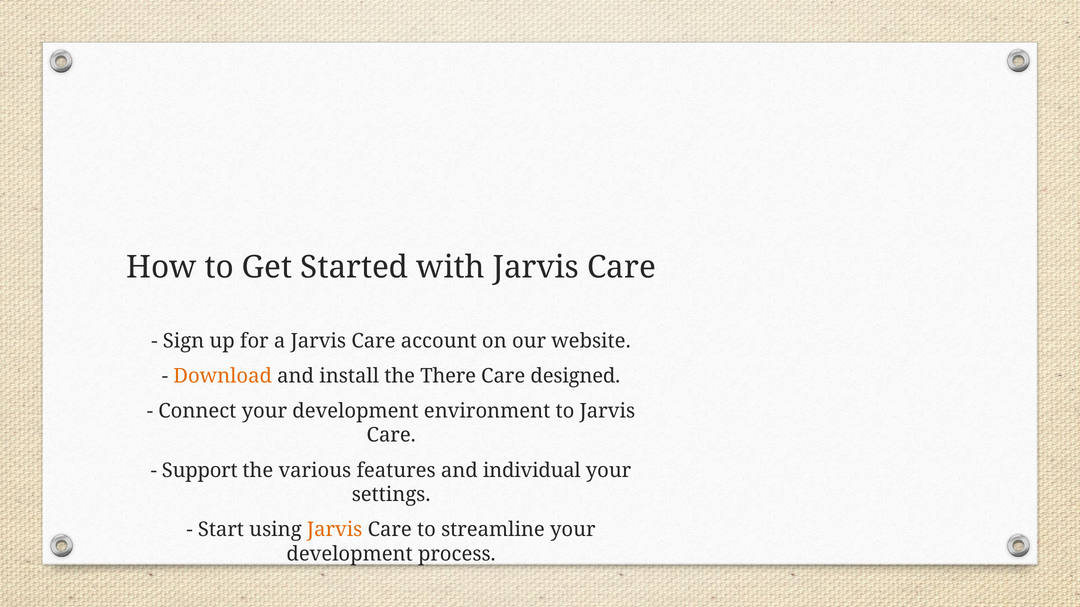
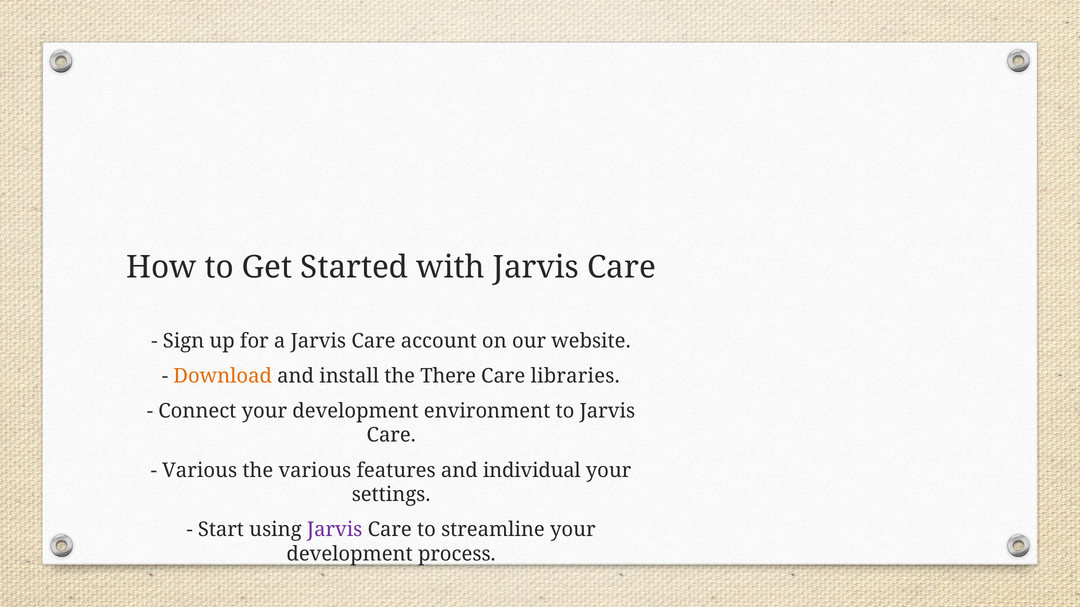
designed: designed -> libraries (575, 376)
Support: Support -> Various (200, 471)
Jarvis colour: orange -> purple (335, 530)
